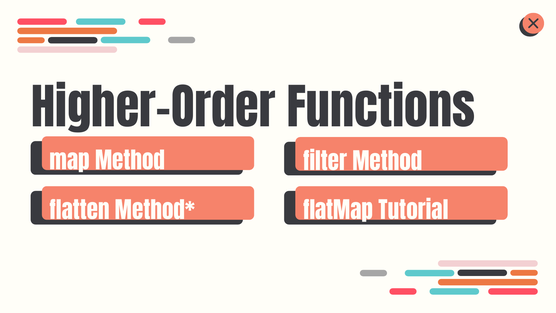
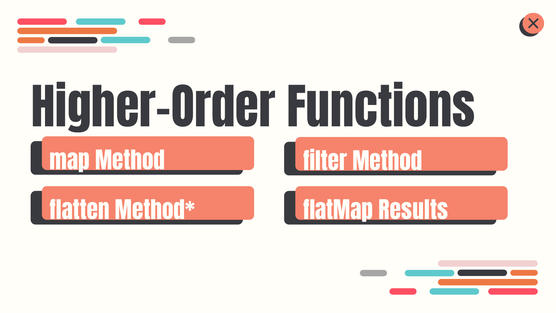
Tutorial: Tutorial -> Results (413, 211)
